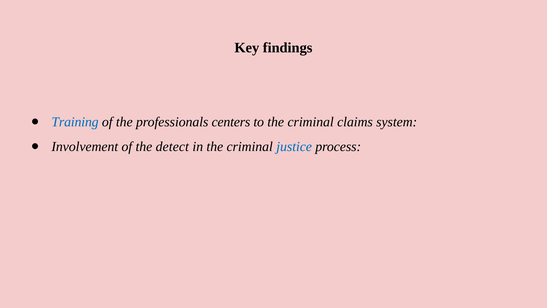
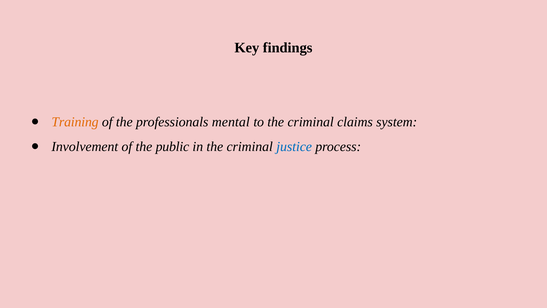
Training colour: blue -> orange (75, 122)
centers: centers -> mental (231, 122)
detect: detect -> public (172, 146)
